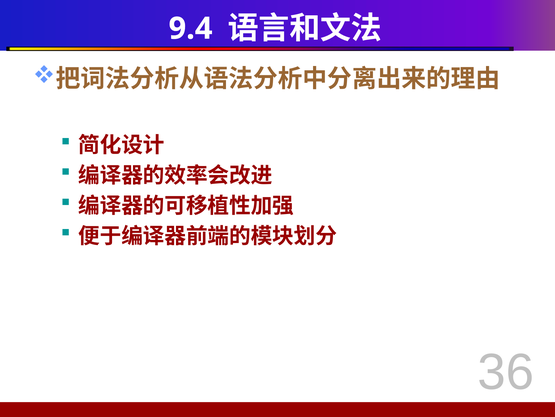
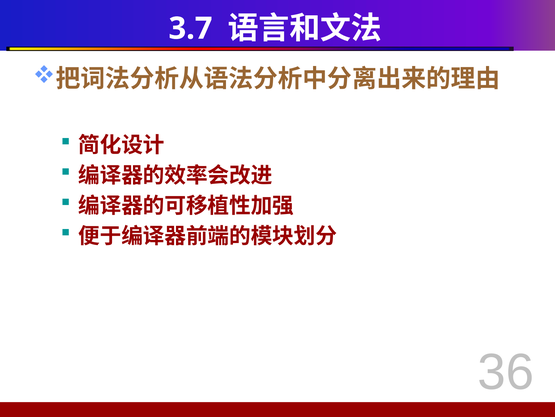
9.4: 9.4 -> 3.7 (191, 28)
